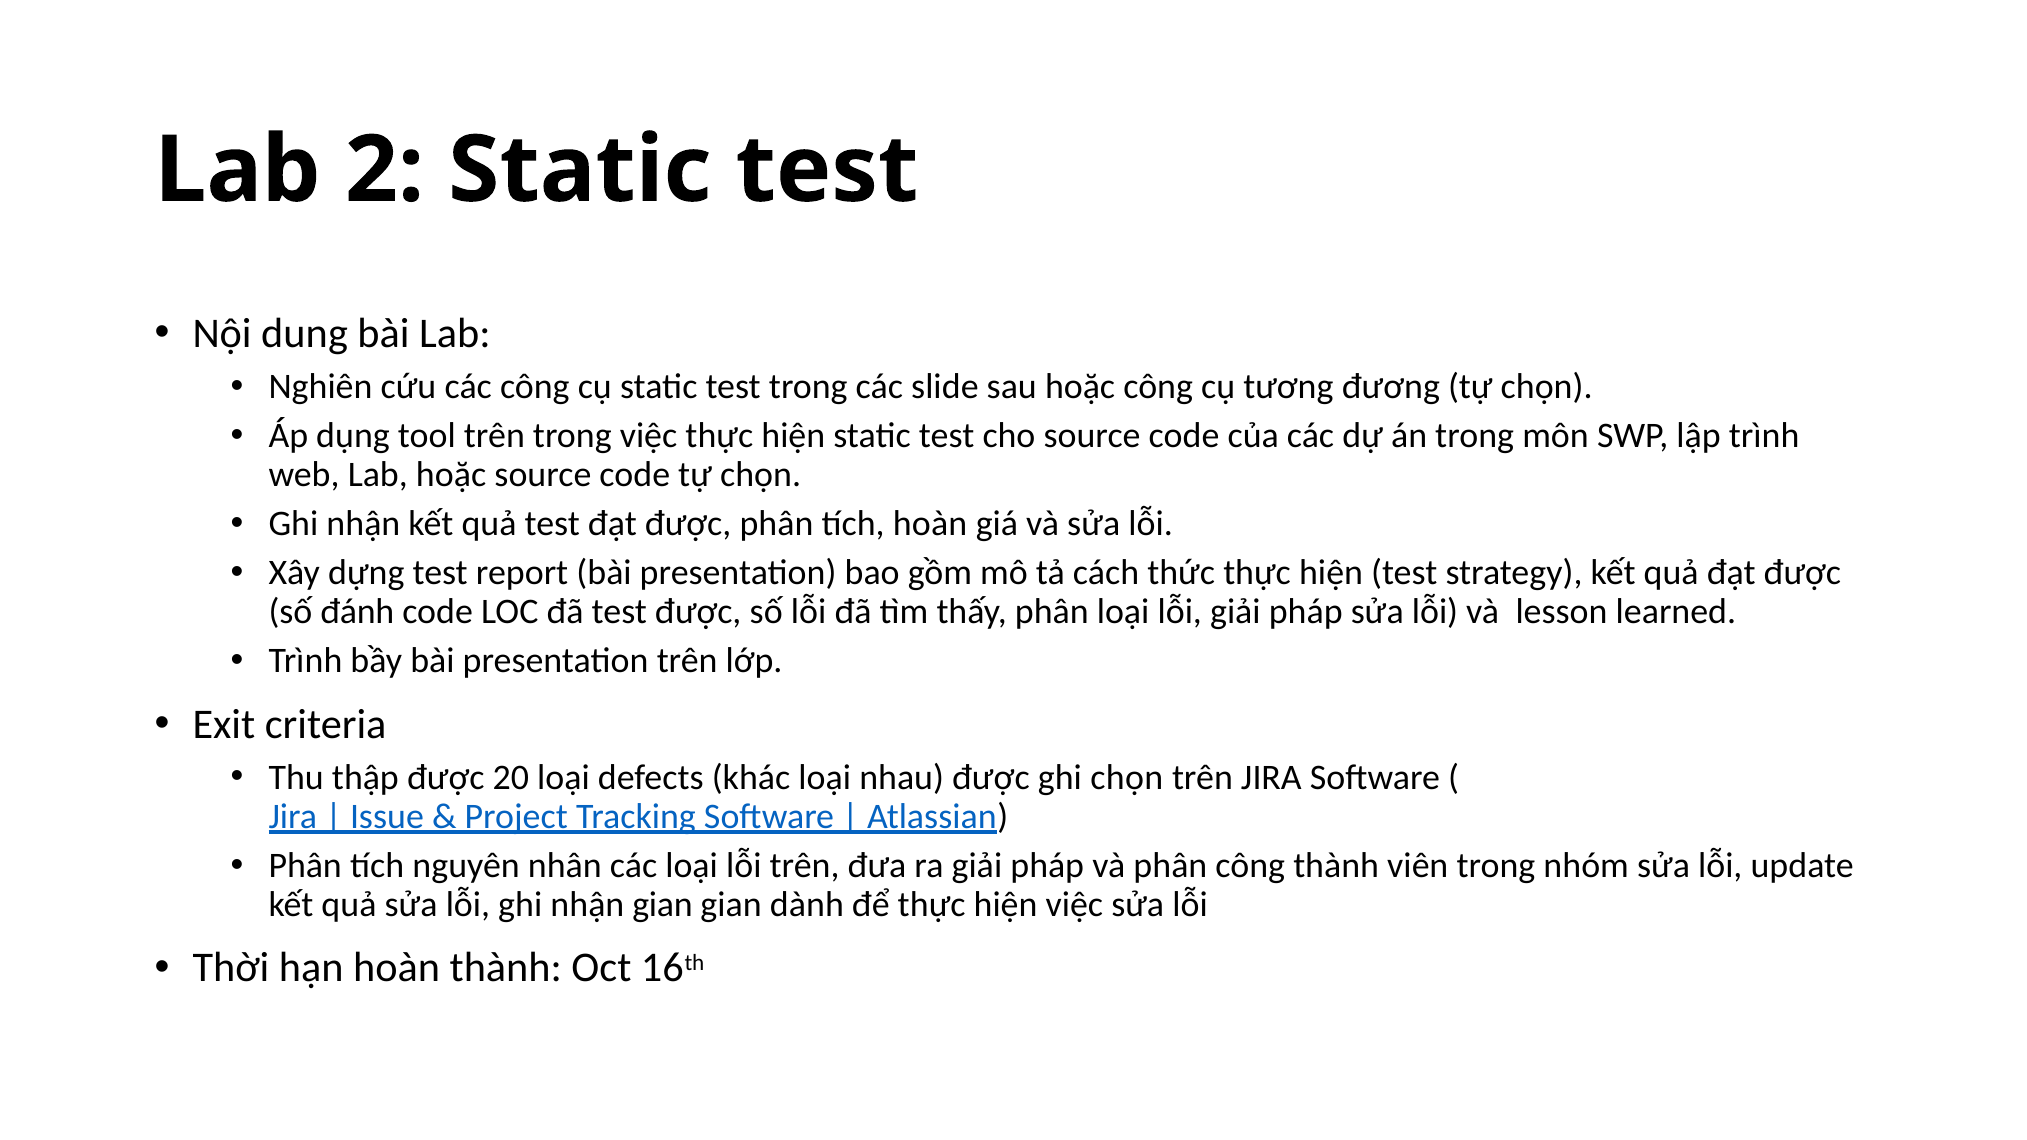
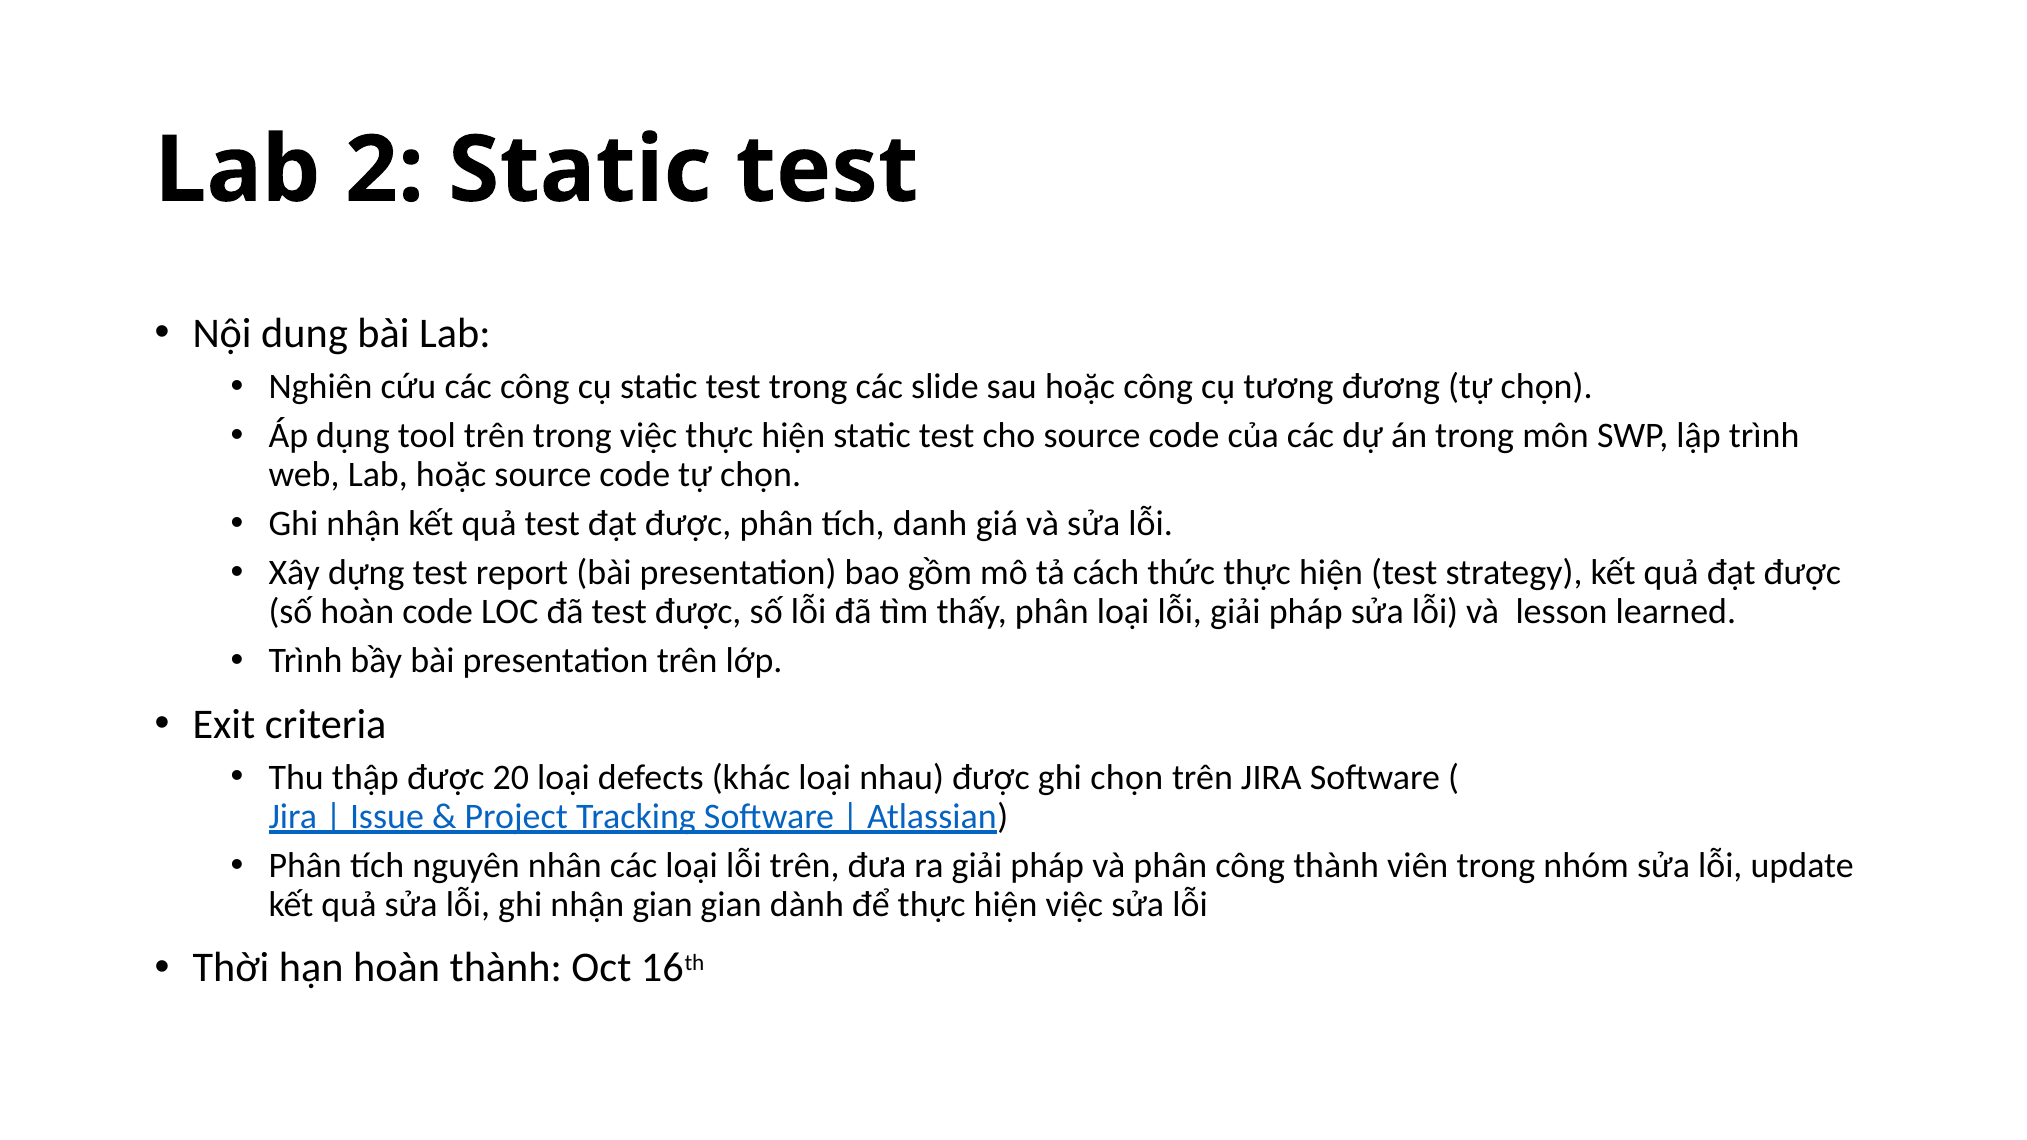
tích hoàn: hoàn -> danh (930, 524)
số đánh: đánh -> hoàn (357, 612)
